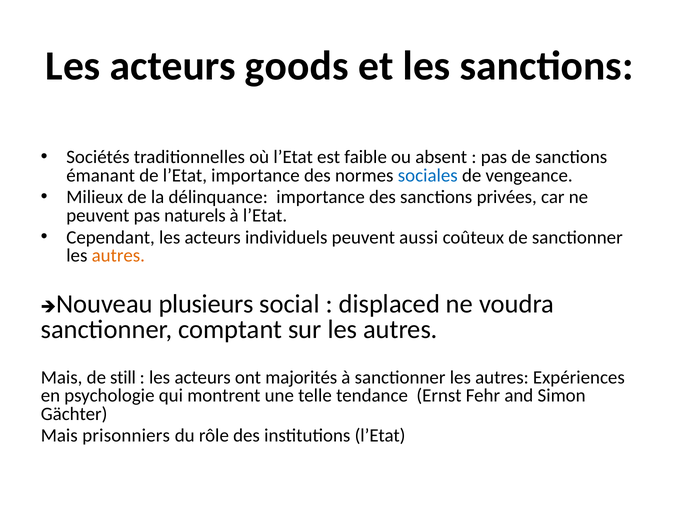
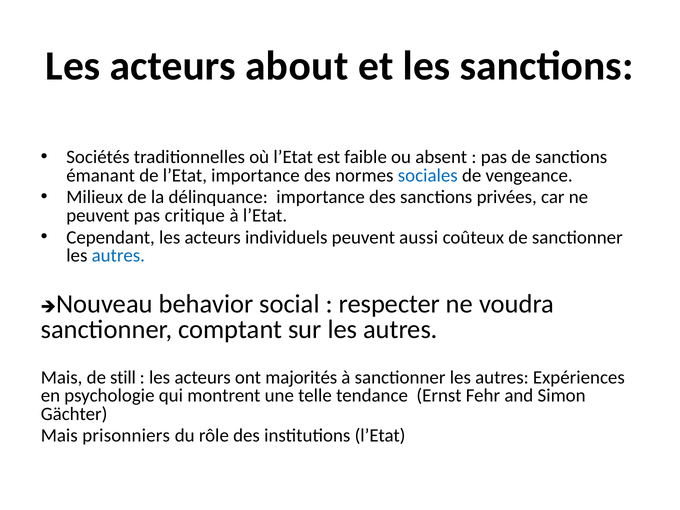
goods: goods -> about (297, 66)
naturels: naturels -> critique (195, 215)
autres colour: orange -> blue (118, 255)
plusieurs: plusieurs -> behavior (206, 304)
displaced: displaced -> respecter (389, 304)
